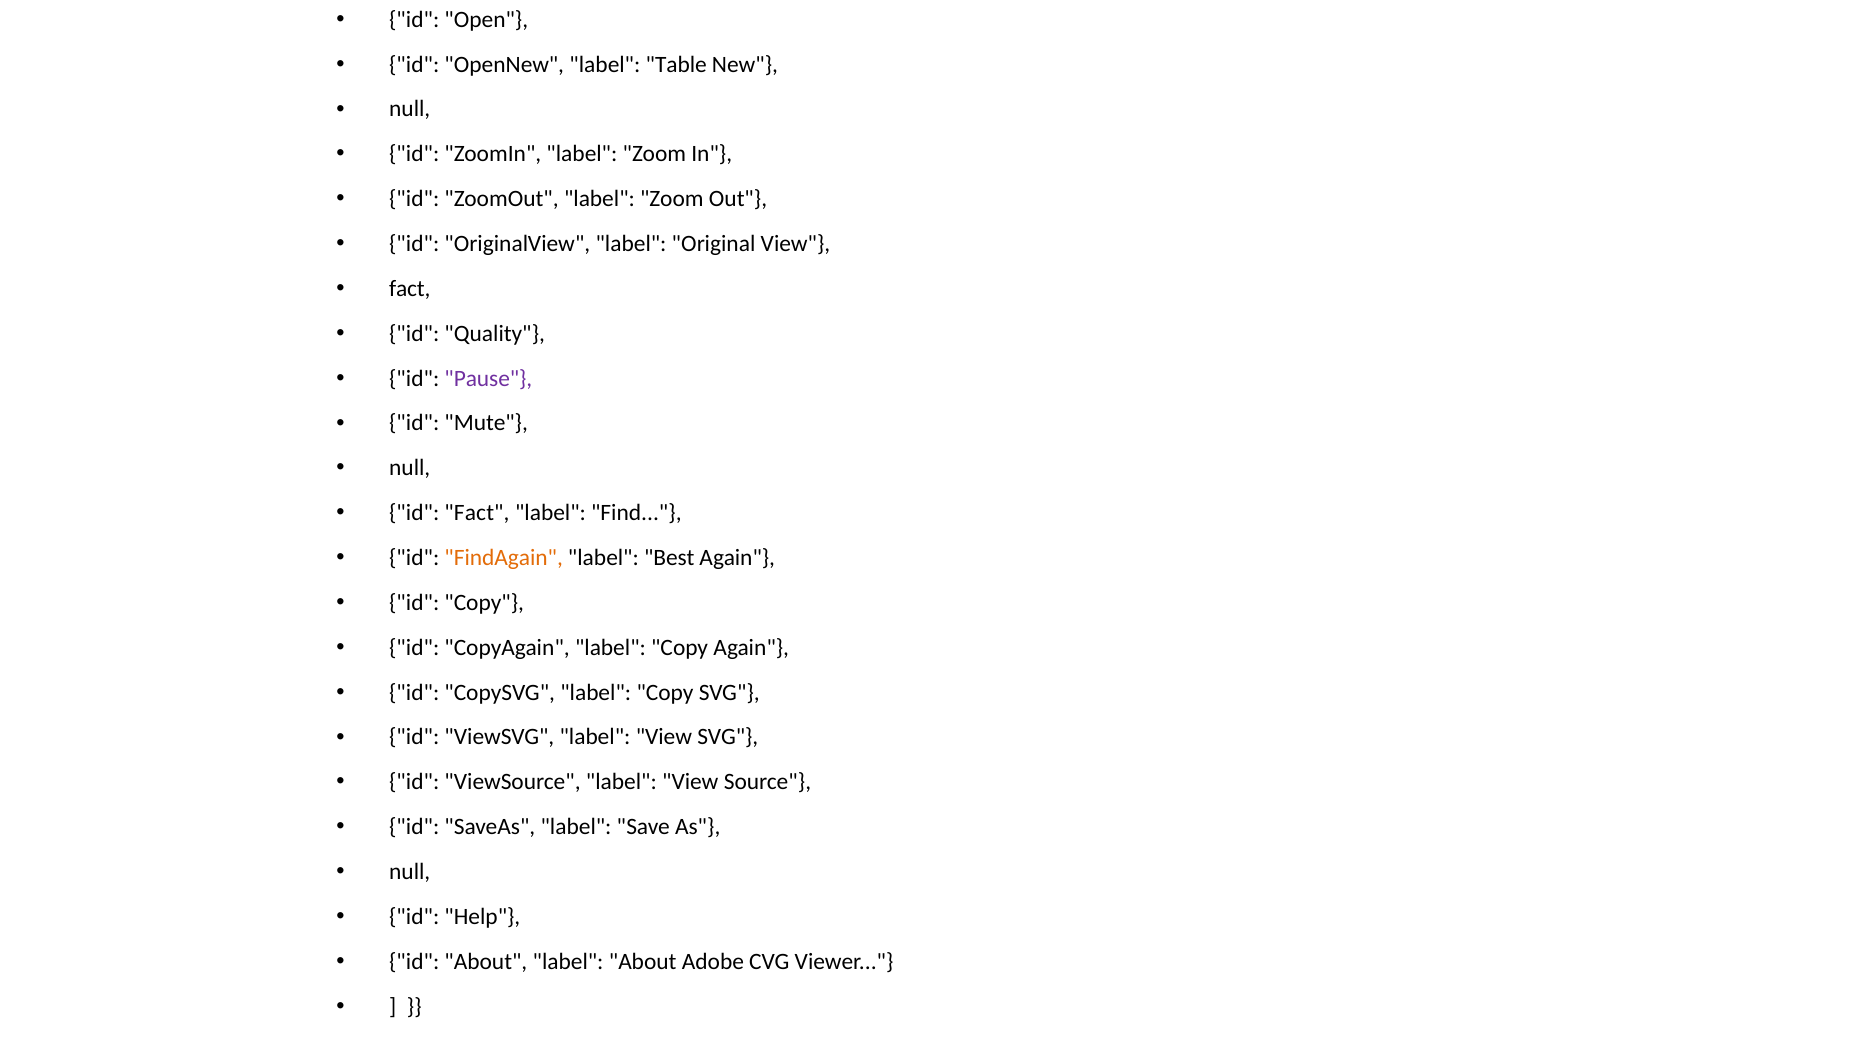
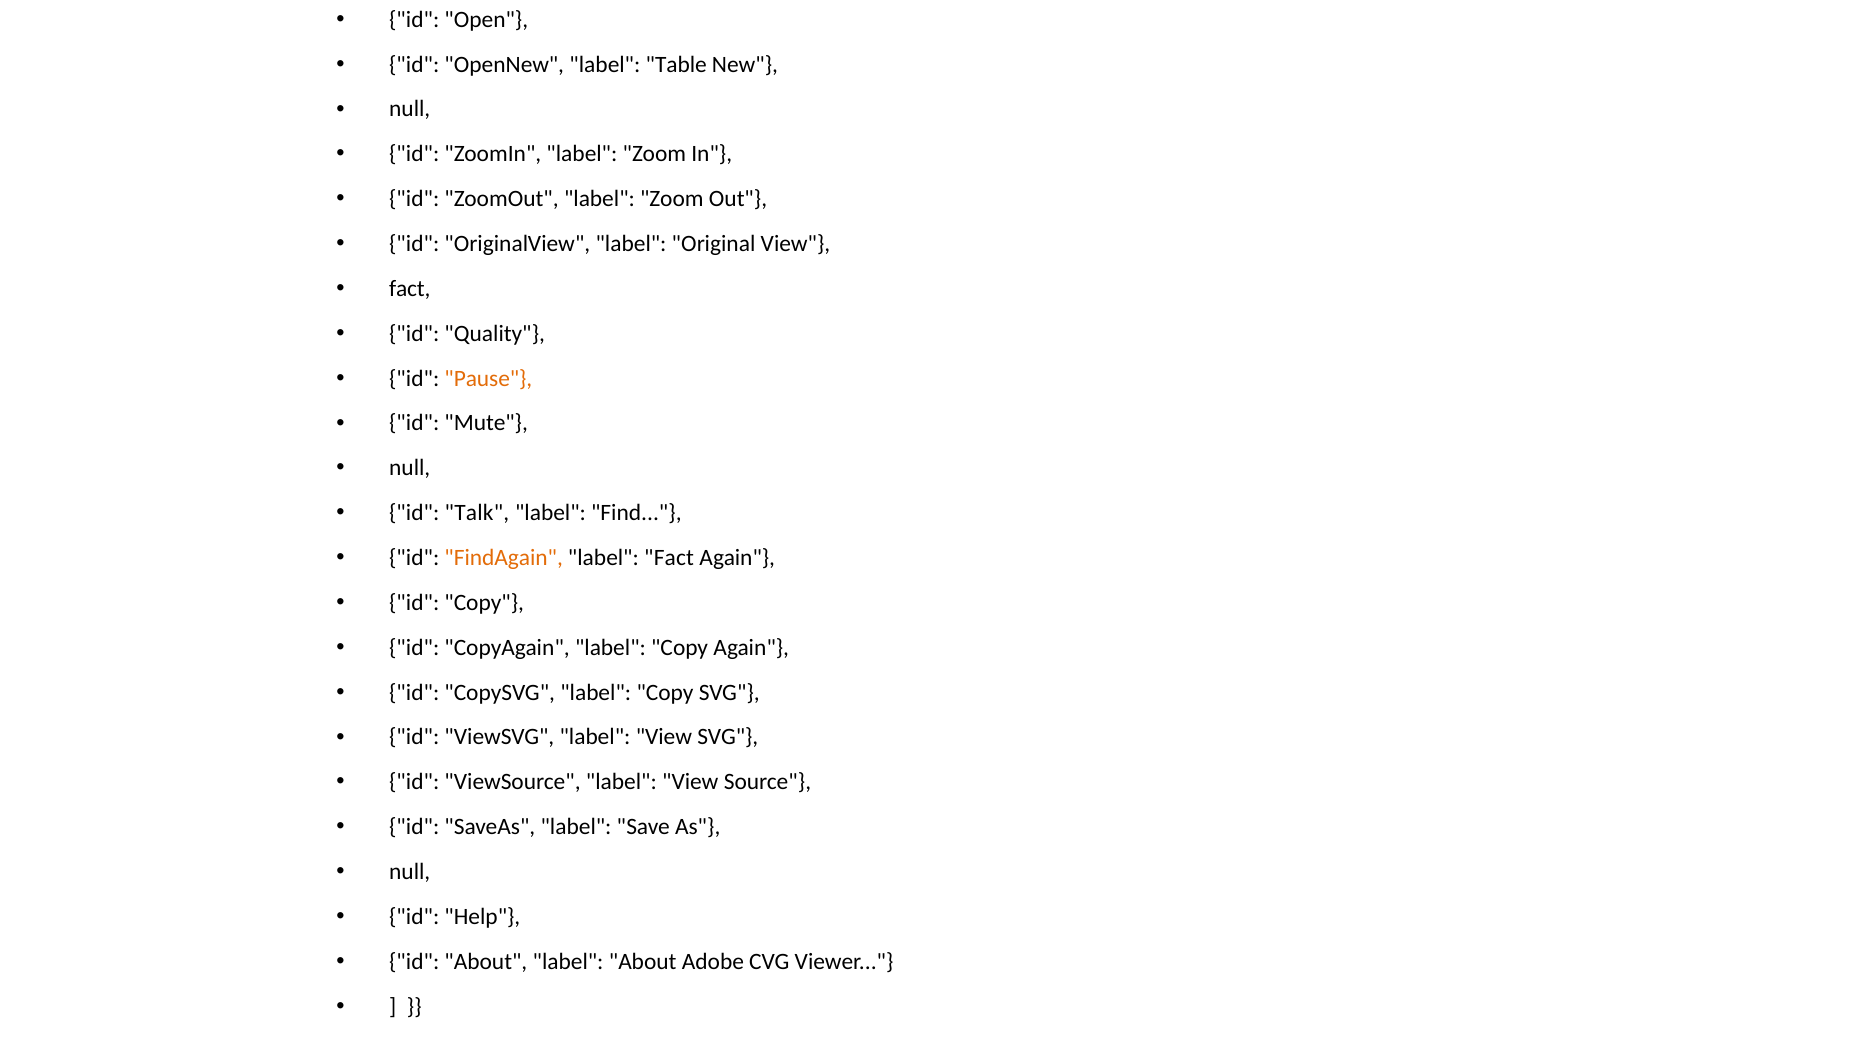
Pause colour: purple -> orange (488, 378)
id Fact: Fact -> Talk (477, 513)
label Best: Best -> Fact (669, 558)
